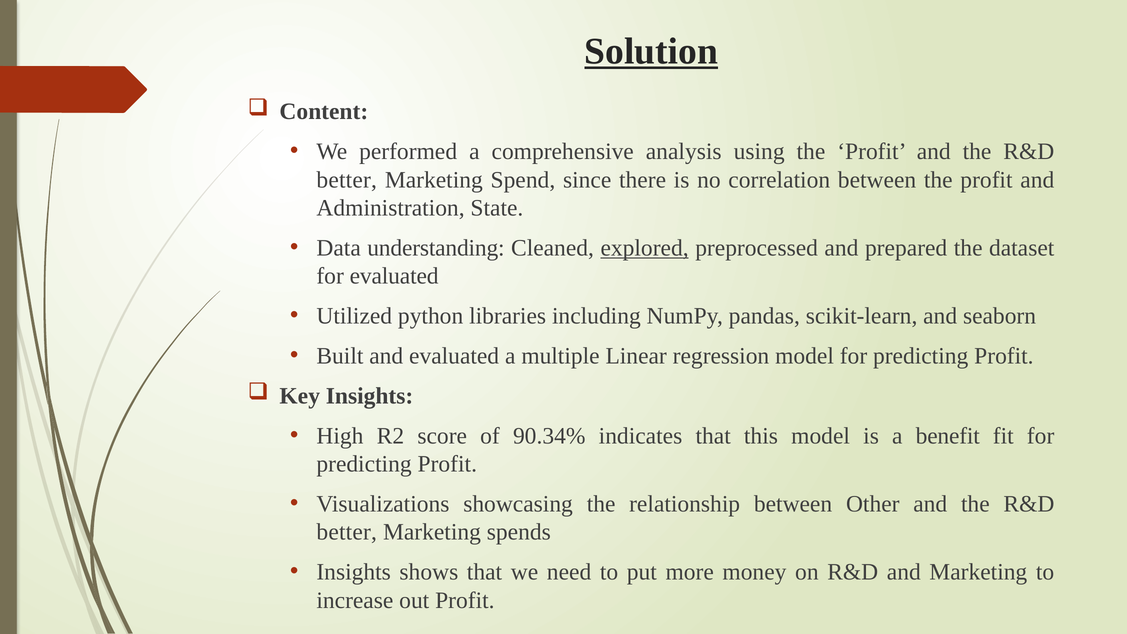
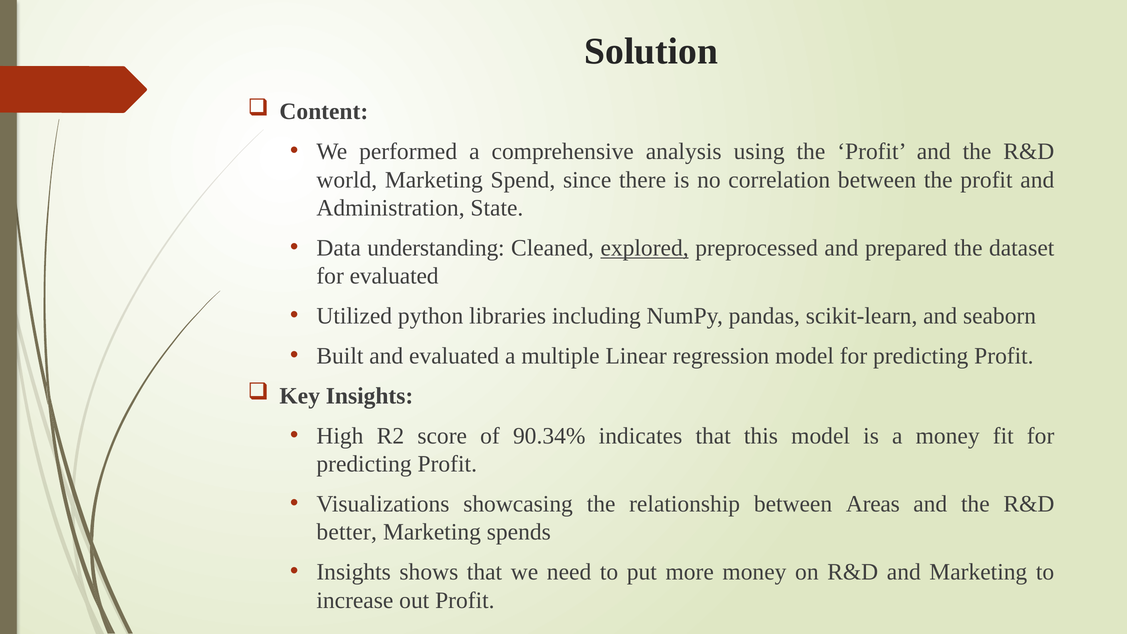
Solution underline: present -> none (651, 52)
better: better -> world (347, 180)
a benefit: benefit -> money (948, 436)
Other: Other -> Areas (873, 504)
